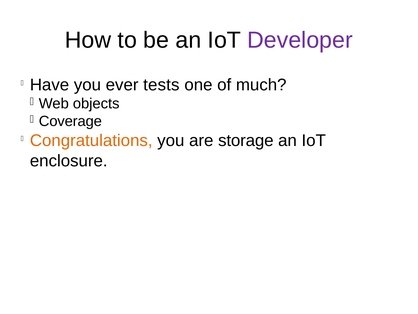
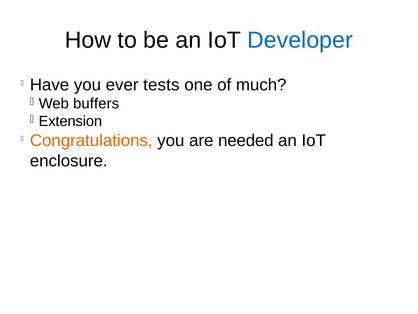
Developer colour: purple -> blue (300, 40)
objects: objects -> buffers (96, 103)
Coverage: Coverage -> Extension (70, 121)
storage: storage -> needed (246, 140)
